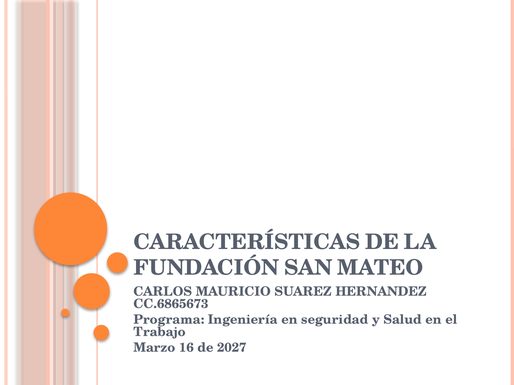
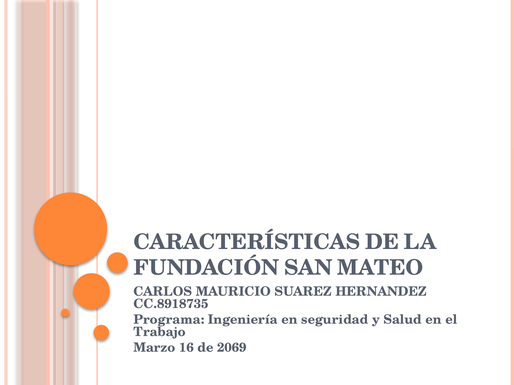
CC.6865673: CC.6865673 -> CC.8918735 (171, 304)
2027: 2027 -> 2069 (232, 348)
